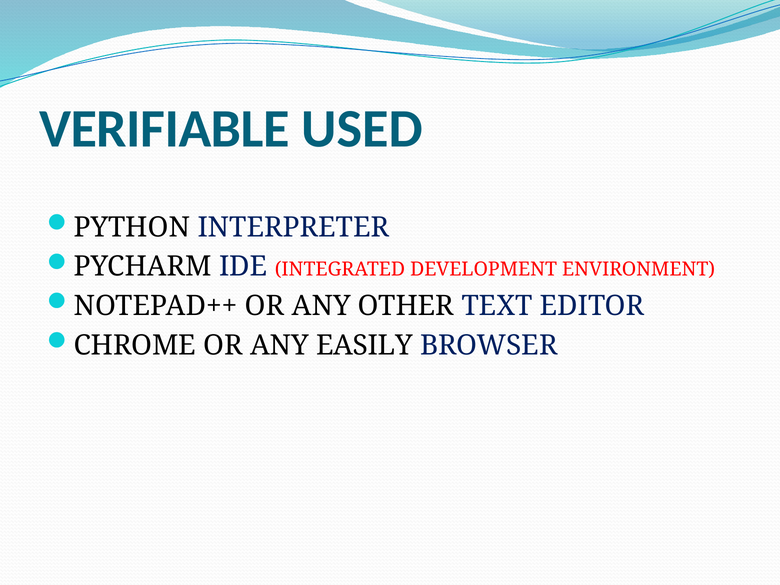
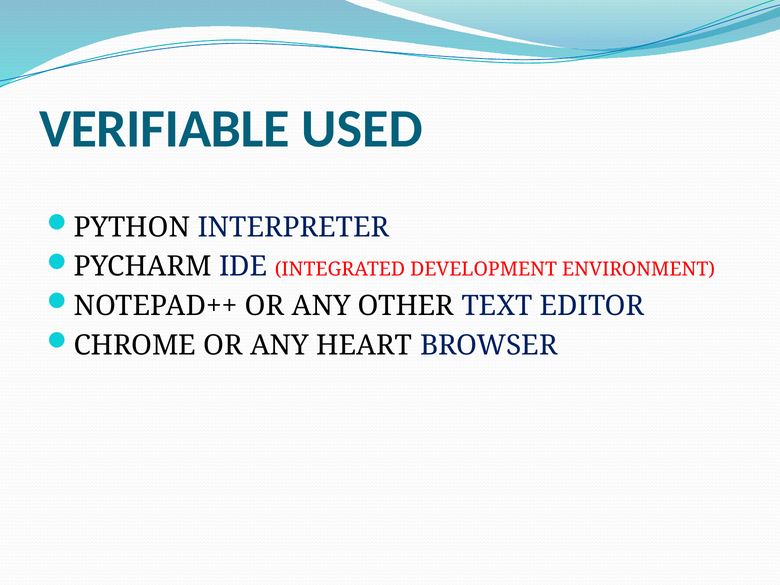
EASILY: EASILY -> HEART (364, 345)
